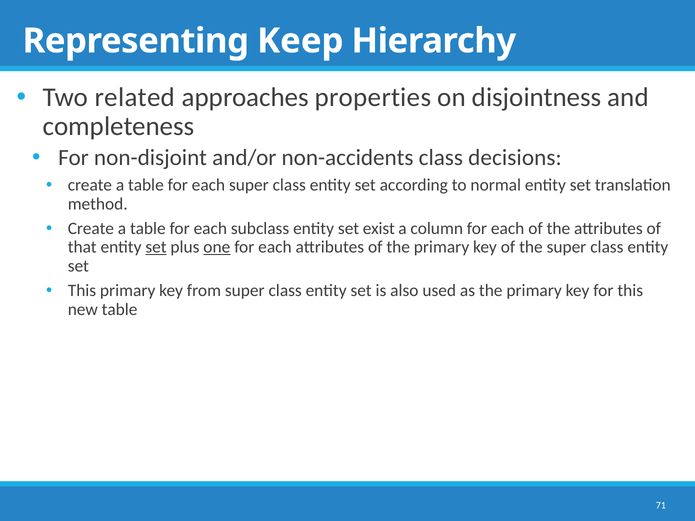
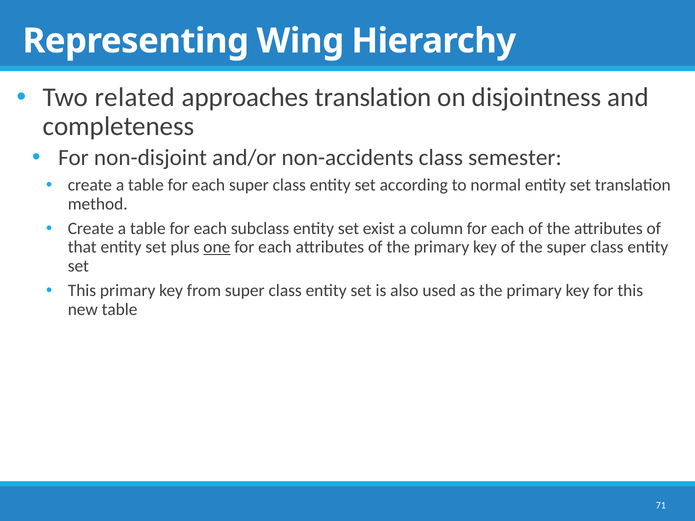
Keep: Keep -> Wing (300, 41)
approaches properties: properties -> translation (373, 97)
decisions: decisions -> semester (515, 158)
set underline: present -> none (156, 247)
